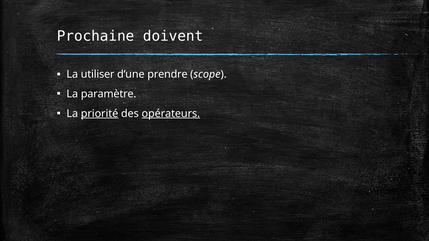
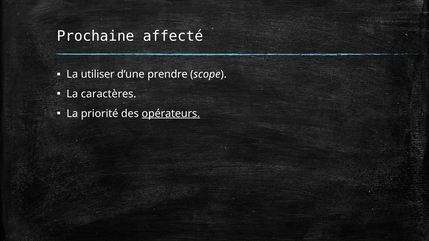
doivent: doivent -> affecté (173, 36)
paramètre: paramètre -> caractères (109, 94)
priorité underline: present -> none (100, 114)
